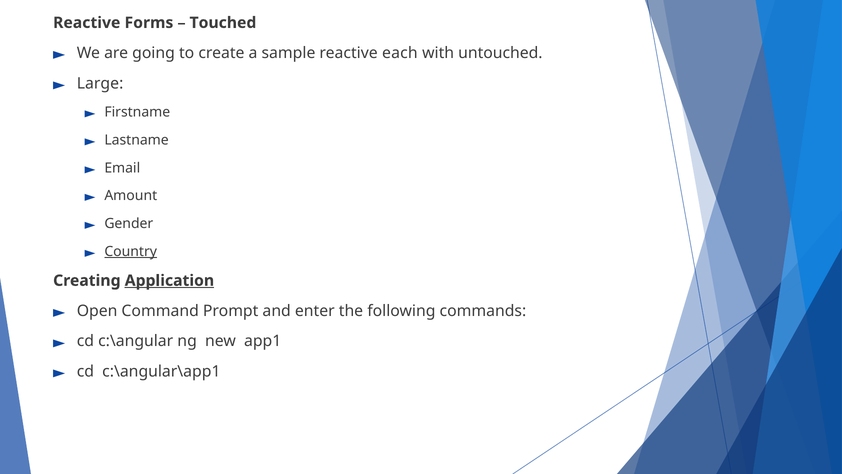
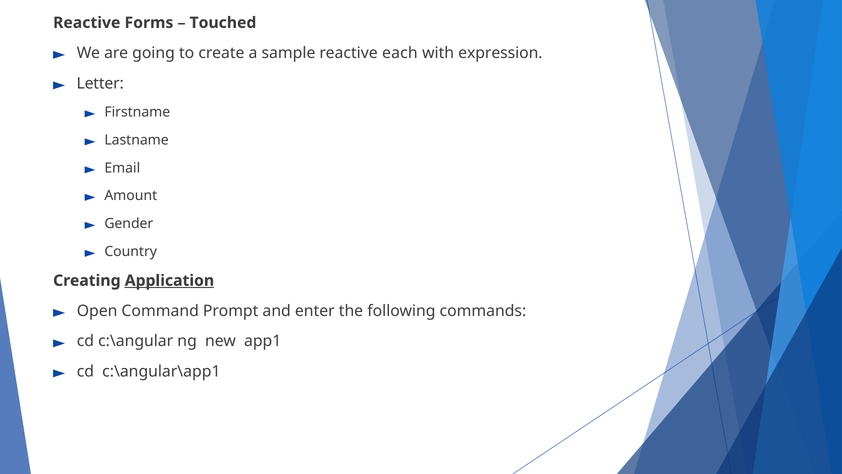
untouched: untouched -> expression (500, 53)
Large: Large -> Letter (100, 83)
Country underline: present -> none (131, 251)
